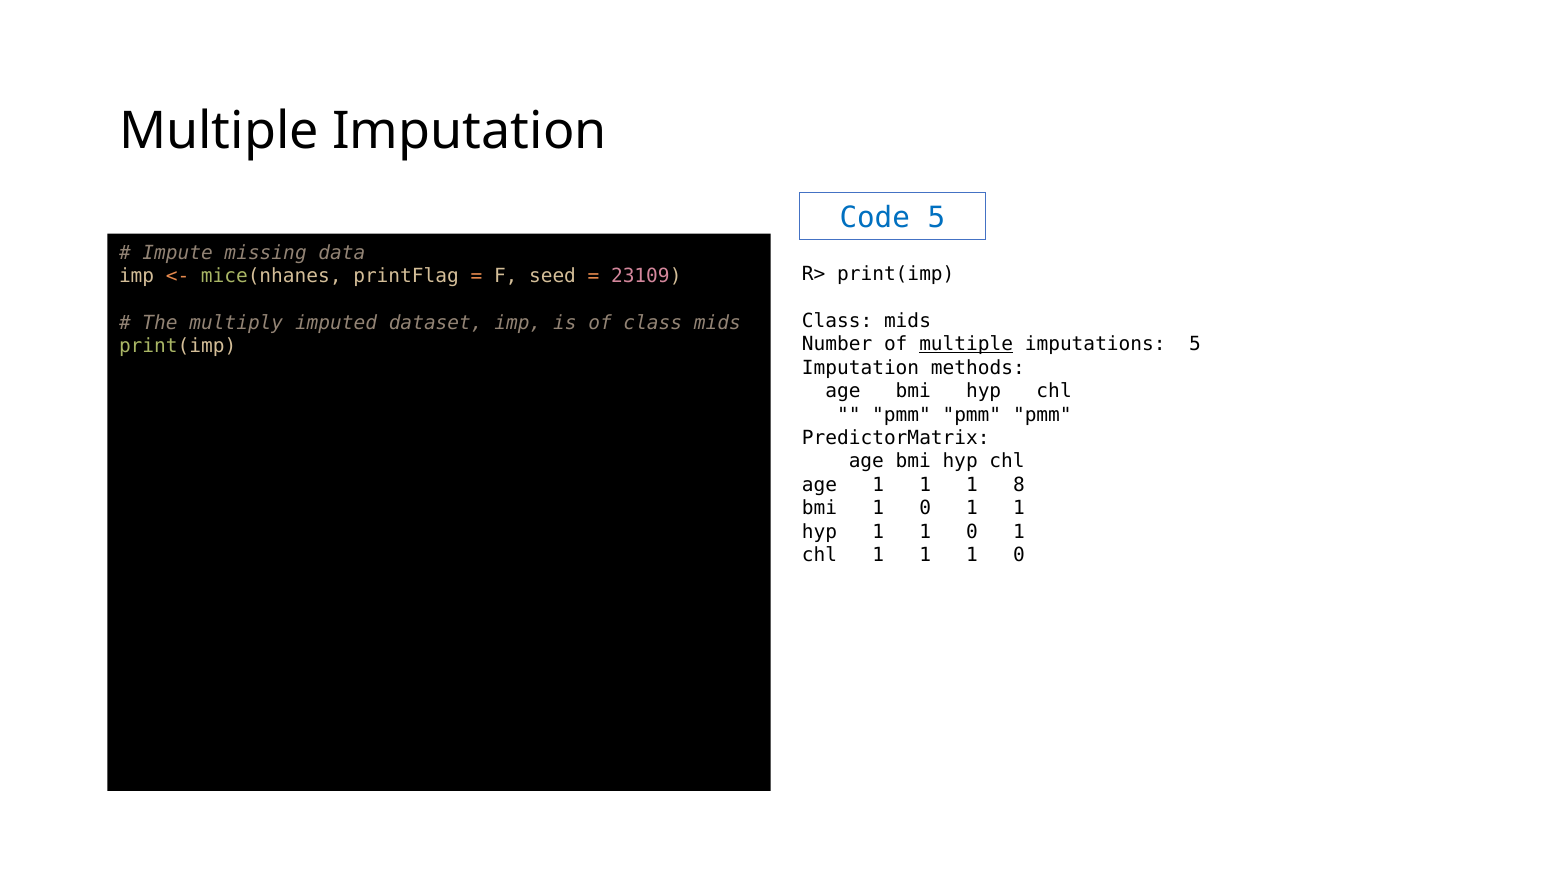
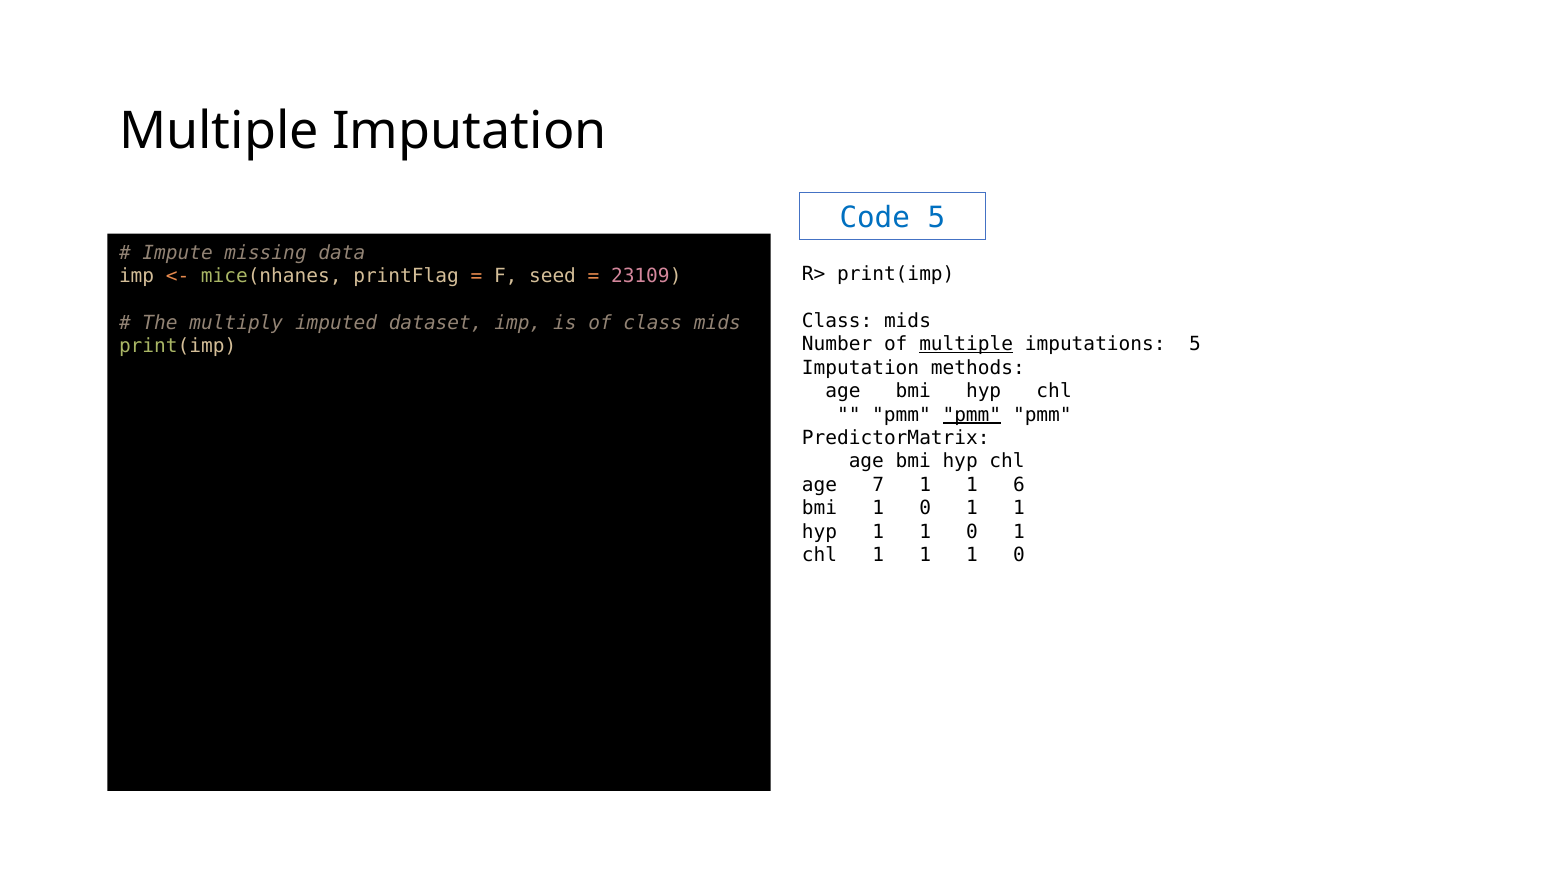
pmm underline: none -> present (972, 415)
age 1: 1 -> 7 (878, 485)
8: 8 -> 6 (1019, 485)
